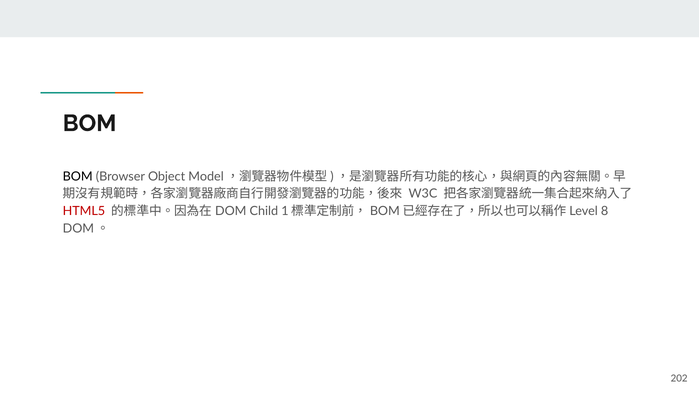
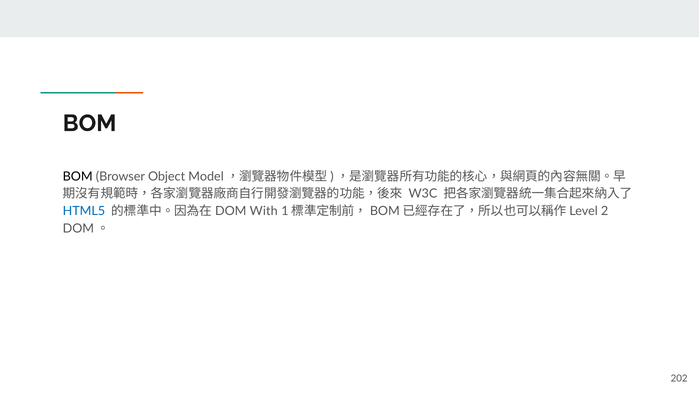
HTML5 colour: red -> blue (84, 211)
Child: Child -> With (264, 211)
8: 8 -> 2 (605, 211)
